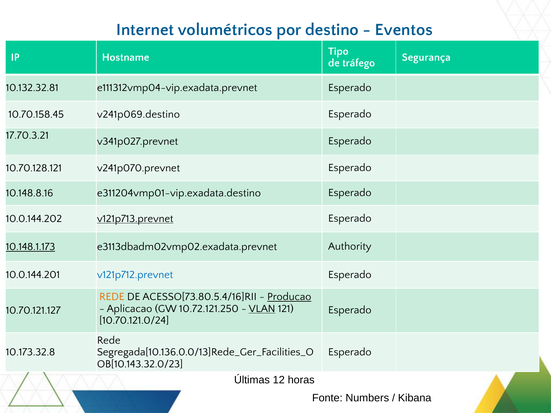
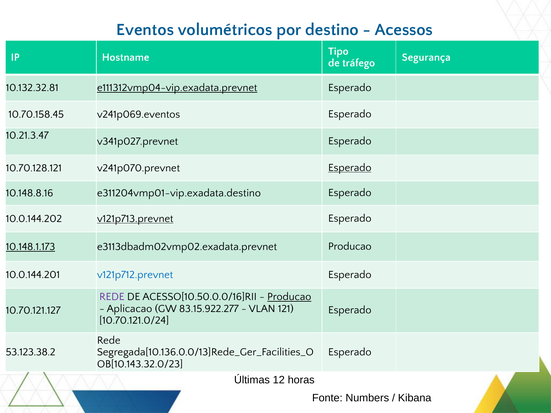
Internet: Internet -> Eventos (145, 30)
Eventos: Eventos -> Acessos (404, 30)
e111312vmp04-vip.exadata.prevnet underline: none -> present (177, 88)
v241p069.destino: v241p069.destino -> v241p069.eventos (139, 114)
17.70.3.21: 17.70.3.21 -> 10.21.3.47 (27, 135)
Esperado underline: none -> present (350, 168)
e3113dbadm02vmp02.exadata.prevnet Authority: Authority -> Producao (350, 247)
REDE colour: orange -> purple (112, 297)
ACESSO[73.80.5.4/16]RII: ACESSO[73.80.5.4/16]RII -> ACESSO[10.50.0.0/16]RII (200, 297)
10.72.121.250: 10.72.121.250 -> 83.15.922.277 (209, 309)
VLAN underline: present -> none (262, 309)
10.173.32.8: 10.173.32.8 -> 53.123.38.2 (31, 352)
